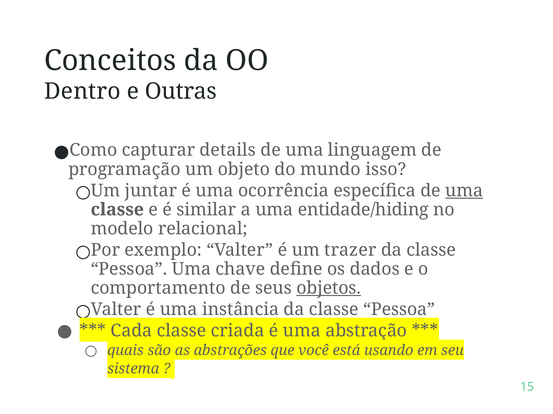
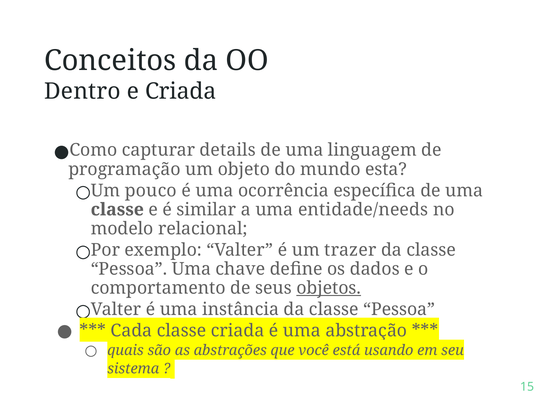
e Outras: Outras -> Criada (181, 91)
isso: isso -> esta (386, 170)
juntar: juntar -> pouco (151, 191)
uma underline: present -> none (464, 191)
entidade/hiding: entidade/hiding -> entidade/needs (363, 210)
